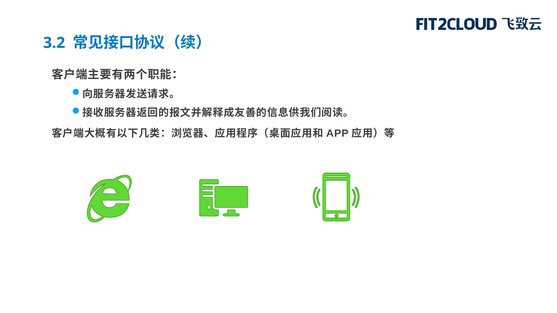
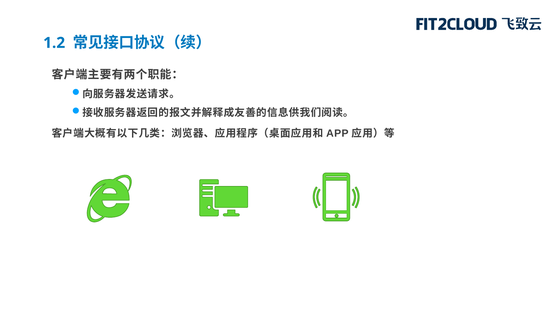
3.2: 3.2 -> 1.2 (54, 43)
